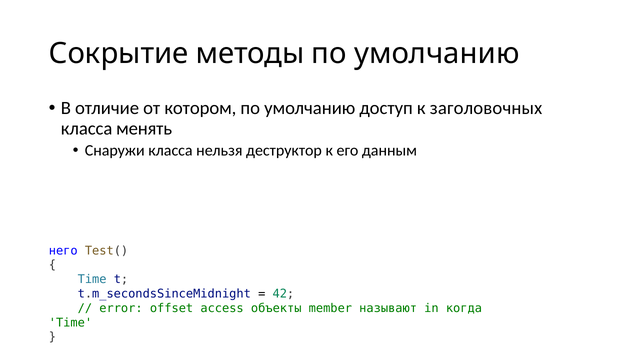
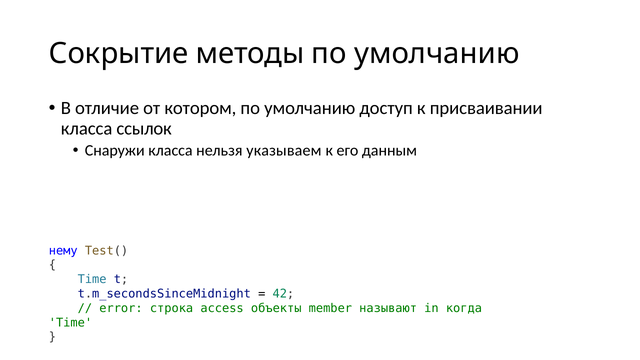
заголовочных: заголовочных -> присваивании (486, 108)
менять: менять -> ссылок (144, 128)
деструктор: деструктор -> указываем (284, 150)
него: него -> нему (63, 251)
offset: offset -> строка (172, 308)
